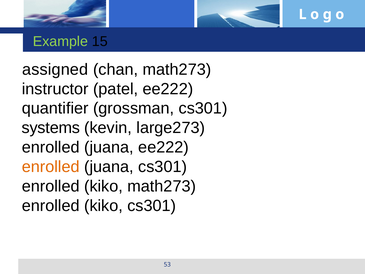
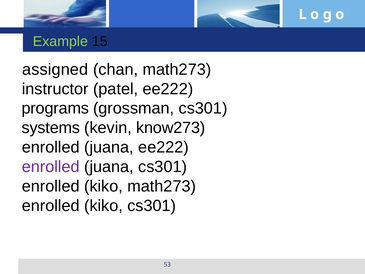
quantifier: quantifier -> programs (55, 108)
large273: large273 -> know273 (171, 128)
enrolled colour: orange -> purple (51, 167)
